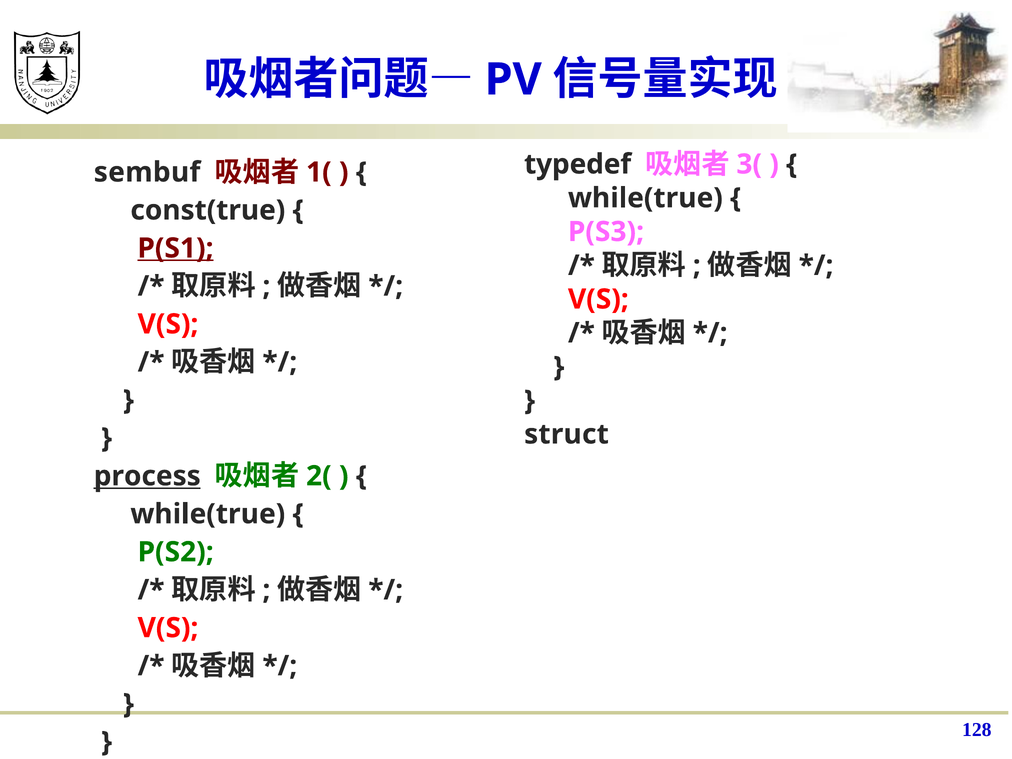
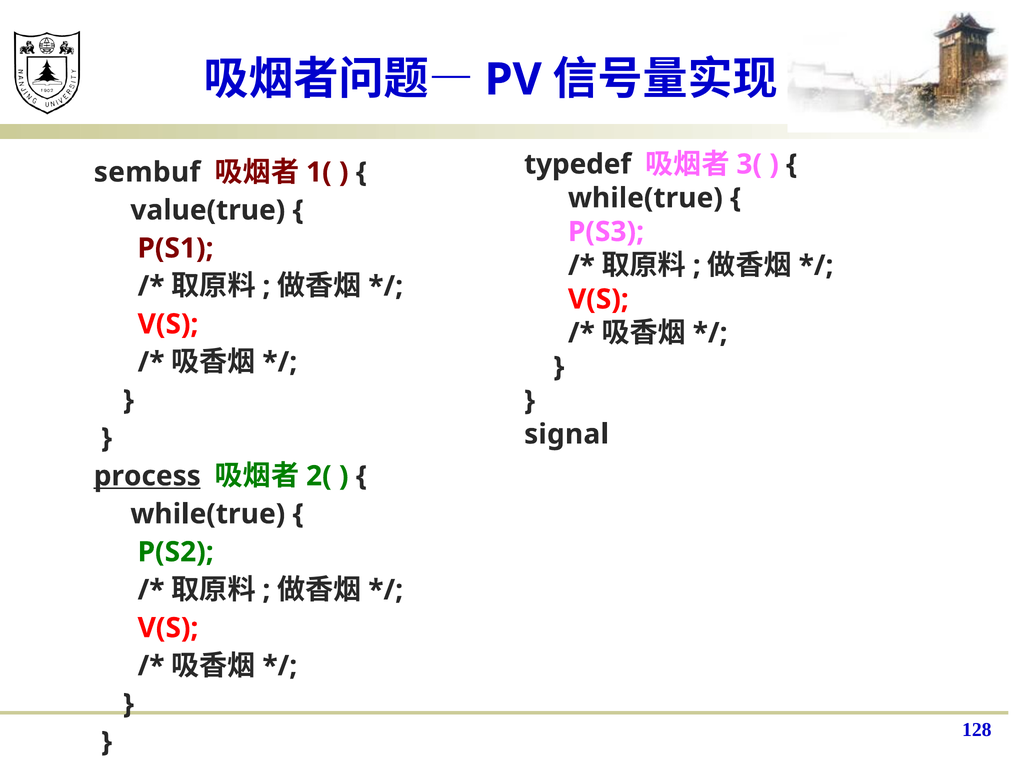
const(true: const(true -> value(true (208, 210)
P(S1 underline: present -> none (175, 248)
struct: struct -> signal (566, 434)
